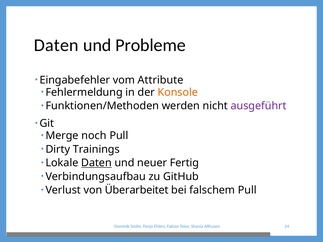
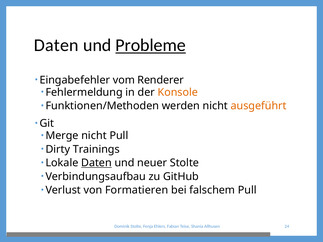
Probleme underline: none -> present (151, 45)
Attribute: Attribute -> Renderer (161, 80)
ausgeführt colour: purple -> orange (259, 106)
Merge noch: noch -> nicht (94, 136)
neuer Fertig: Fertig -> Stolte (184, 163)
Überarbeitet: Überarbeitet -> Formatieren (137, 190)
